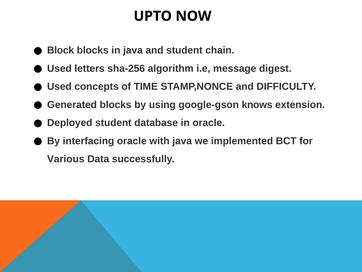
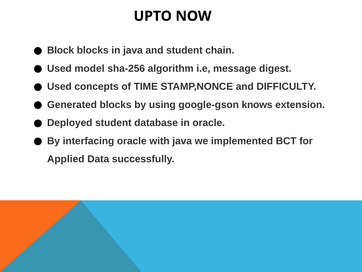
letters: letters -> model (90, 68)
Various: Various -> Applied (66, 159)
